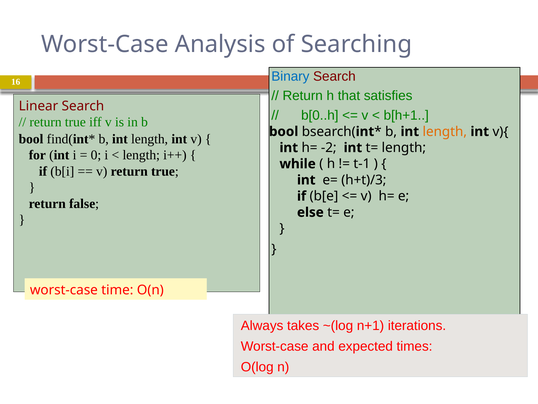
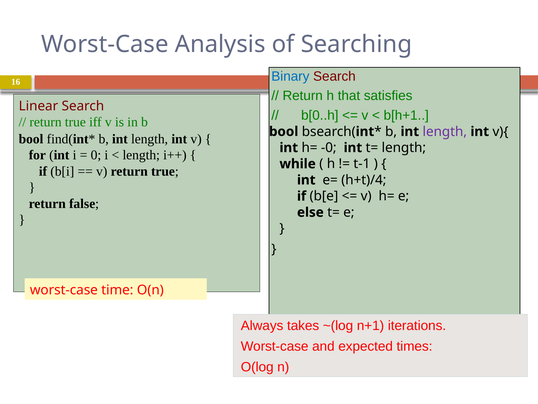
length colour: orange -> purple (445, 131)
-2: -2 -> -0 (329, 148)
h+t)/3: h+t)/3 -> h+t)/4 (364, 180)
